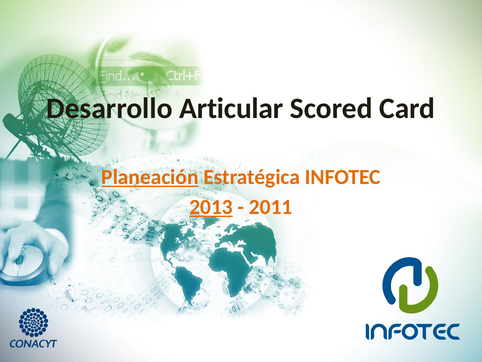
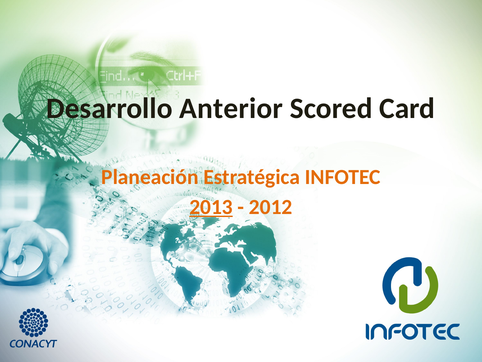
Articular: Articular -> Anterior (231, 108)
Planeación underline: present -> none (150, 177)
2011: 2011 -> 2012 (271, 207)
